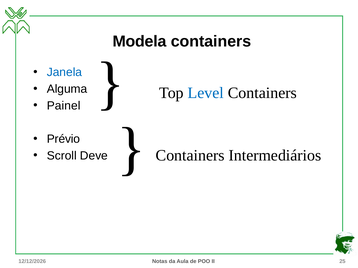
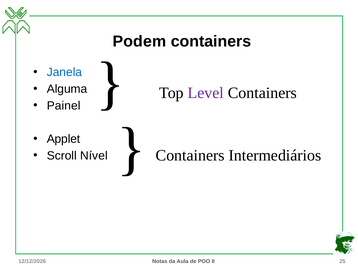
Modela: Modela -> Podem (139, 41)
Level colour: blue -> purple (206, 93)
Prévio: Prévio -> Applet (63, 139)
Deve: Deve -> Nível (94, 156)
